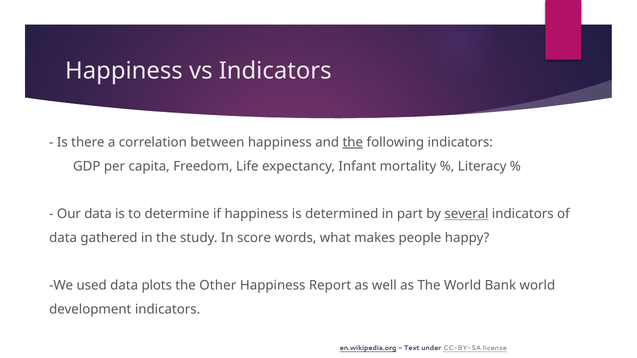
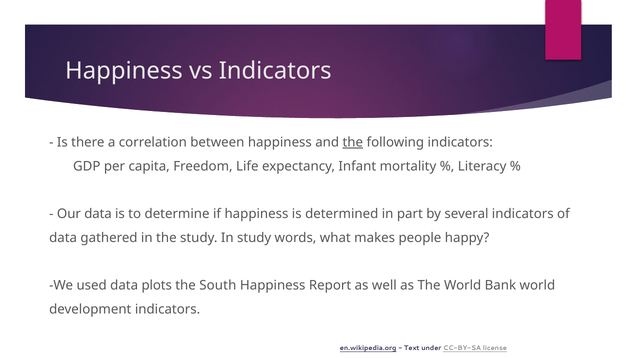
several underline: present -> none (466, 214)
In score: score -> study (254, 238)
Other: Other -> South (218, 286)
